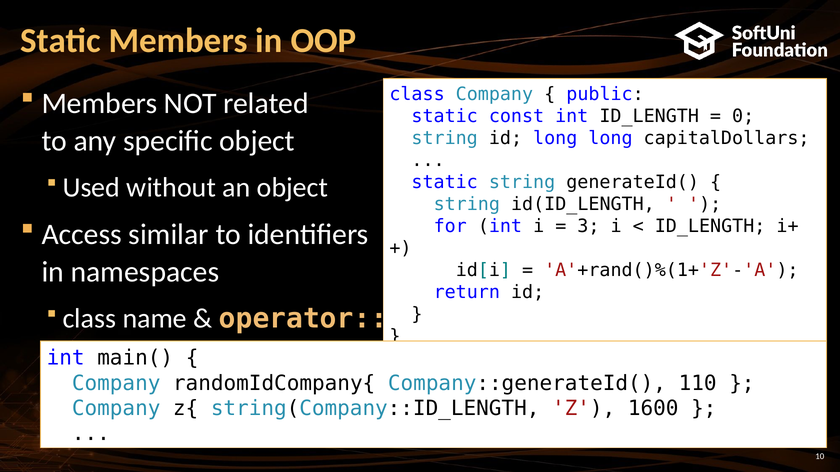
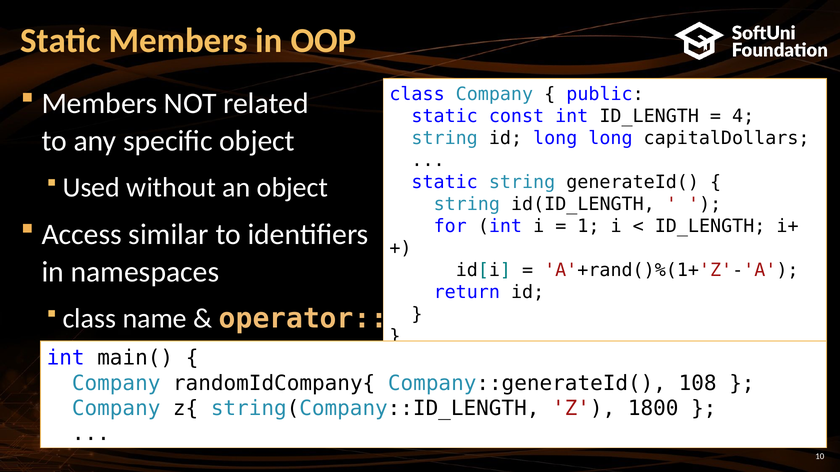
0: 0 -> 4 (743, 116)
3: 3 -> 1 (588, 226)
110: 110 -> 108 (698, 384)
1600: 1600 -> 1800 (653, 409)
